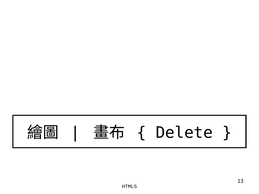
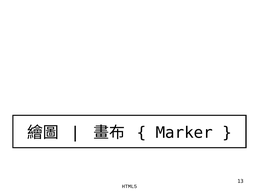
Delete: Delete -> Marker (184, 133)
